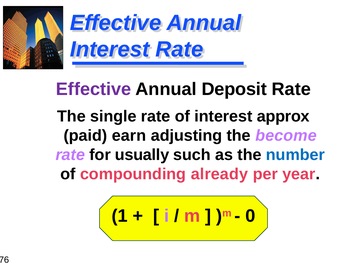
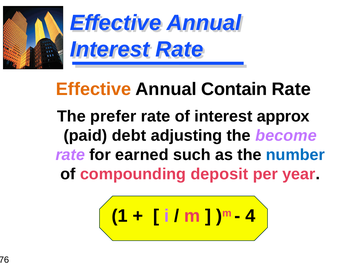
Effective colour: purple -> orange (94, 89)
Deposit: Deposit -> Contain (234, 89)
single: single -> prefer (113, 116)
earn: earn -> debt (129, 135)
usually: usually -> earned (142, 155)
already: already -> deposit (219, 174)
0: 0 -> 4 (250, 216)
